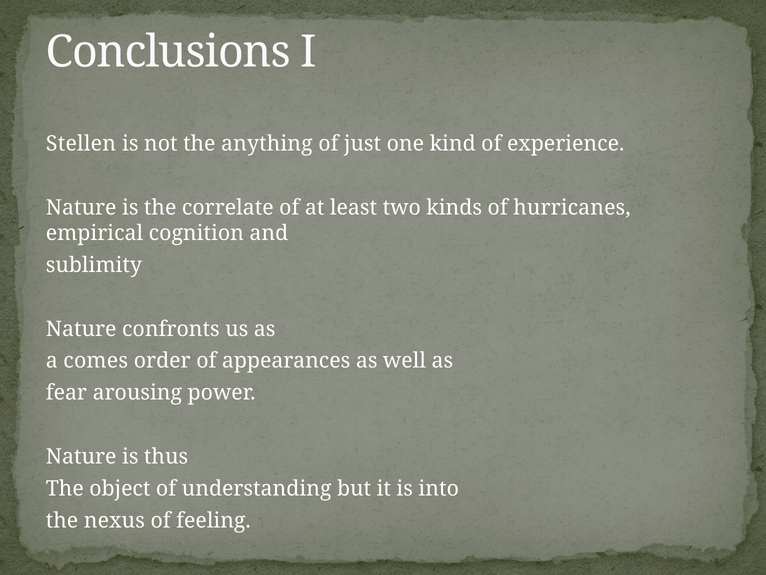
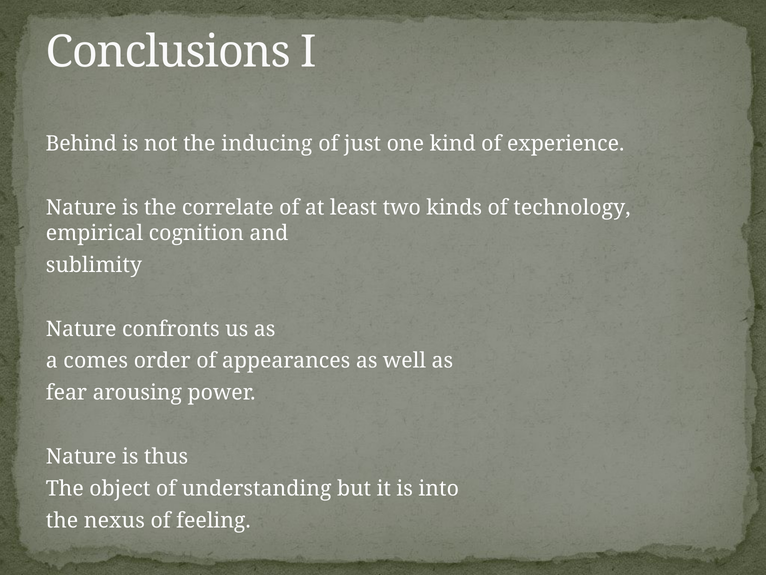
Stellen: Stellen -> Behind (81, 143)
anything: anything -> inducing (267, 143)
hurricanes: hurricanes -> technology (572, 207)
